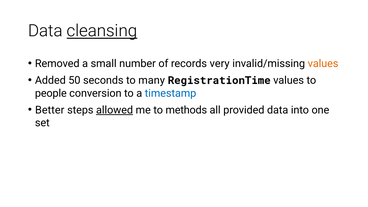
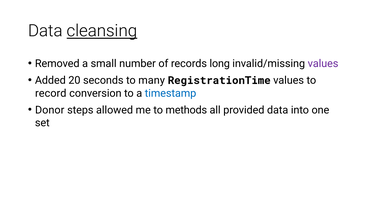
very: very -> long (220, 64)
values colour: orange -> purple (323, 64)
50: 50 -> 20 (74, 80)
people: people -> record (51, 93)
Better: Better -> Donor (50, 110)
allowed underline: present -> none (115, 110)
